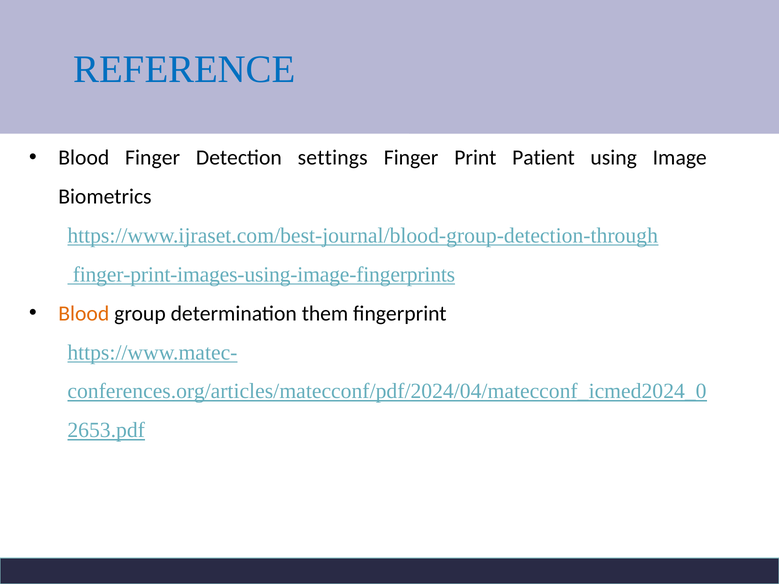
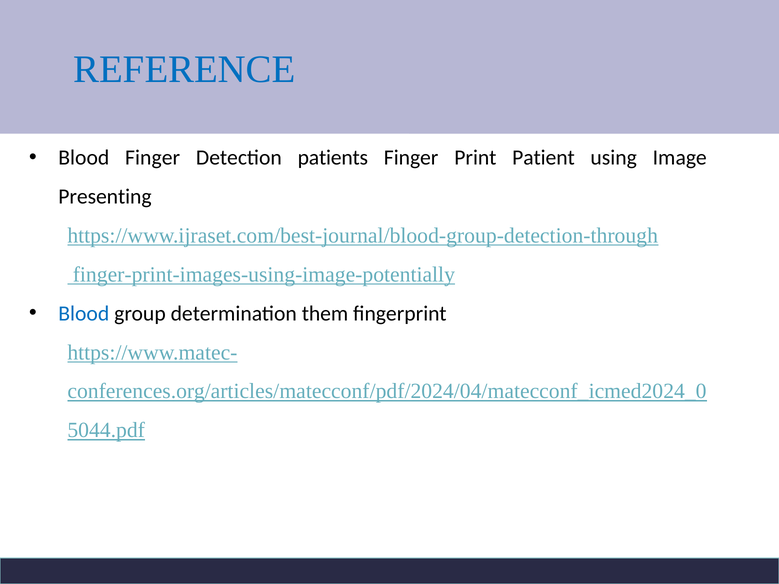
settings: settings -> patients (333, 158)
Biometrics: Biometrics -> Presenting (105, 197)
finger-print-images-using-image-fingerprints: finger-print-images-using-image-fingerprints -> finger-print-images-using-image-potentially (264, 275)
Blood colour: orange -> blue (84, 314)
2653.pdf: 2653.pdf -> 5044.pdf (106, 430)
